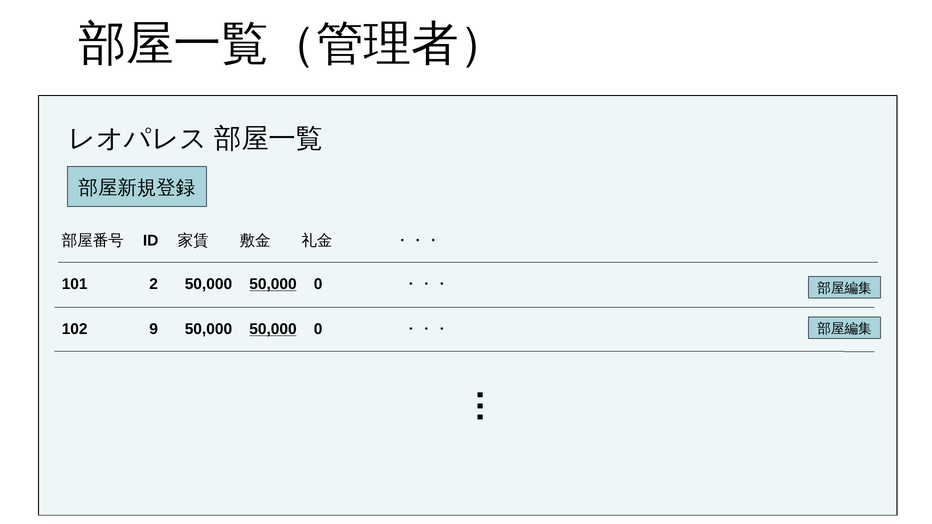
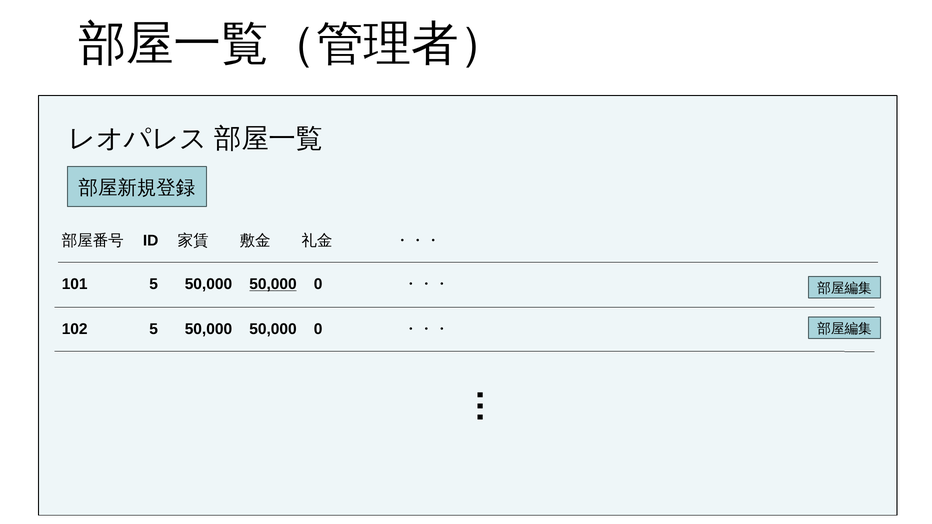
101 2: 2 -> 5 (154, 284)
102 9: 9 -> 5 (154, 329)
50,000 underline: present -> none (273, 329)
